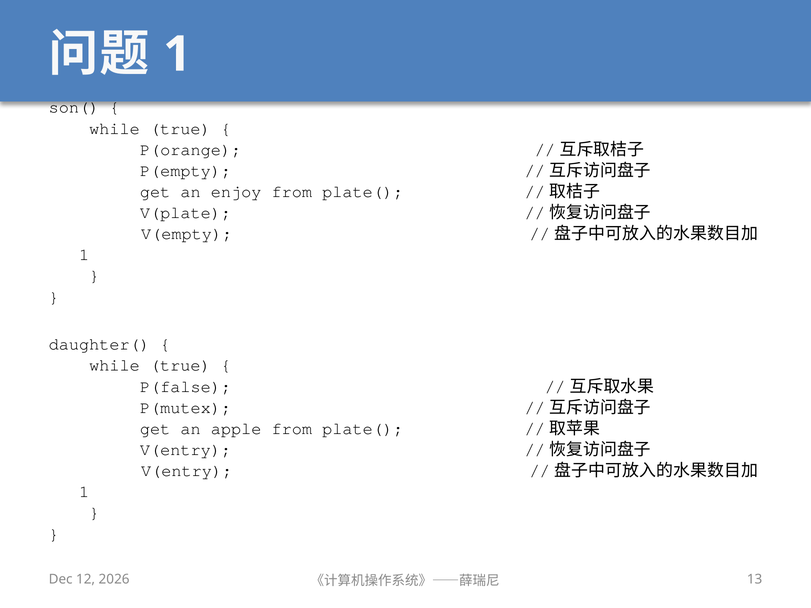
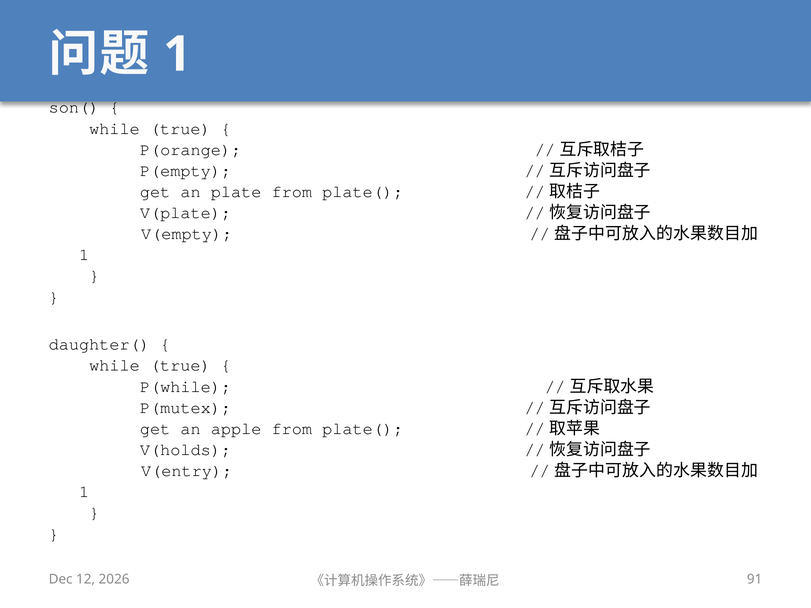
enjoy: enjoy -> plate (236, 192)
P(false: P(false -> P(while (185, 387)
V(entry: V(entry -> V(holds (185, 450)
13: 13 -> 91 (755, 580)
